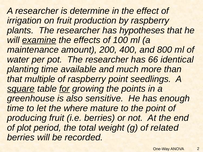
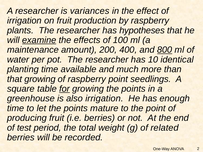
determine: determine -> variances (90, 11)
800 underline: none -> present (165, 50)
66: 66 -> 10 (153, 60)
that multiple: multiple -> growing (40, 79)
square underline: present -> none (21, 89)
also sensitive: sensitive -> irrigation (104, 99)
let the where: where -> points (76, 108)
plot: plot -> test (24, 128)
